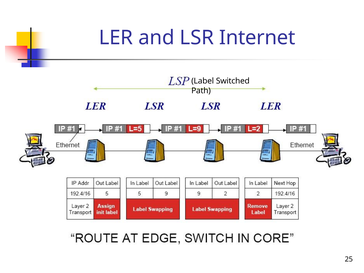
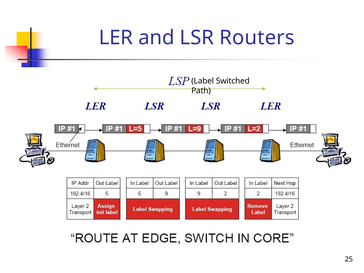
Internet: Internet -> Routers (257, 38)
